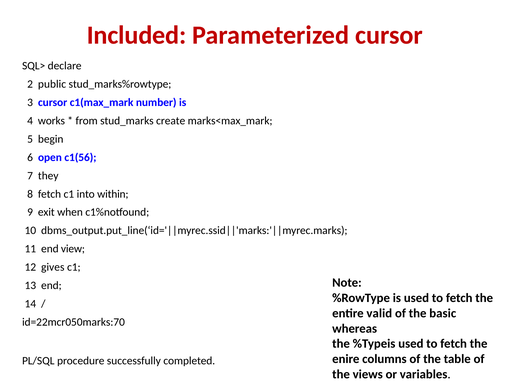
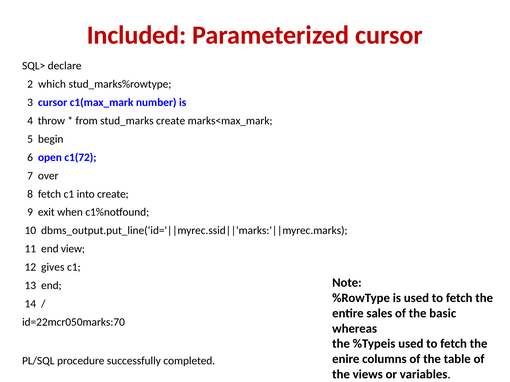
public: public -> which (52, 84)
works: works -> throw (51, 121)
c1(56: c1(56 -> c1(72 (80, 158)
they: they -> over (48, 176)
into within: within -> create (113, 194)
valid: valid -> sales (379, 314)
